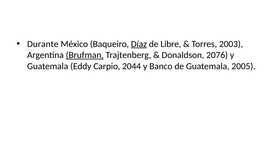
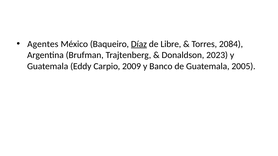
Durante: Durante -> Agentes (43, 44)
2003: 2003 -> 2084 (231, 44)
Brufman underline: present -> none (85, 55)
2076: 2076 -> 2023 (217, 55)
2044: 2044 -> 2009 (132, 66)
